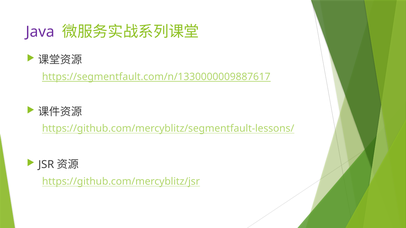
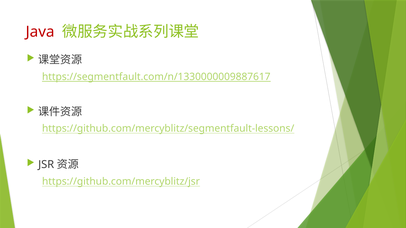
Java colour: purple -> red (40, 32)
